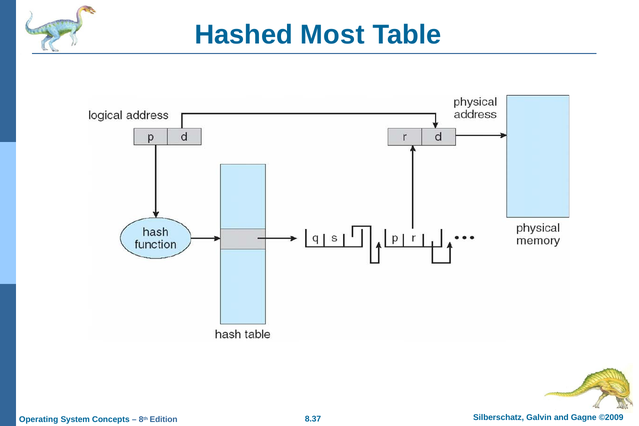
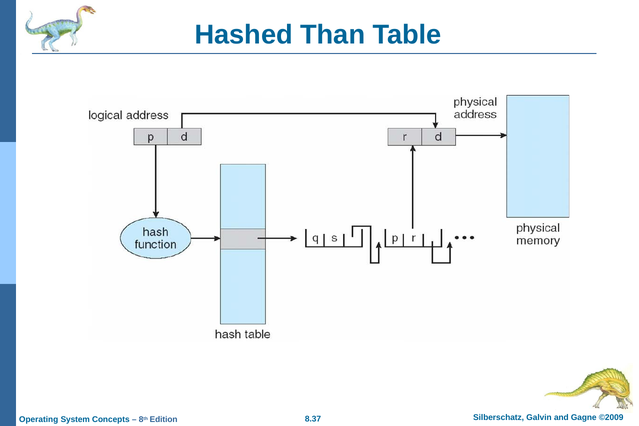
Most: Most -> Than (333, 35)
